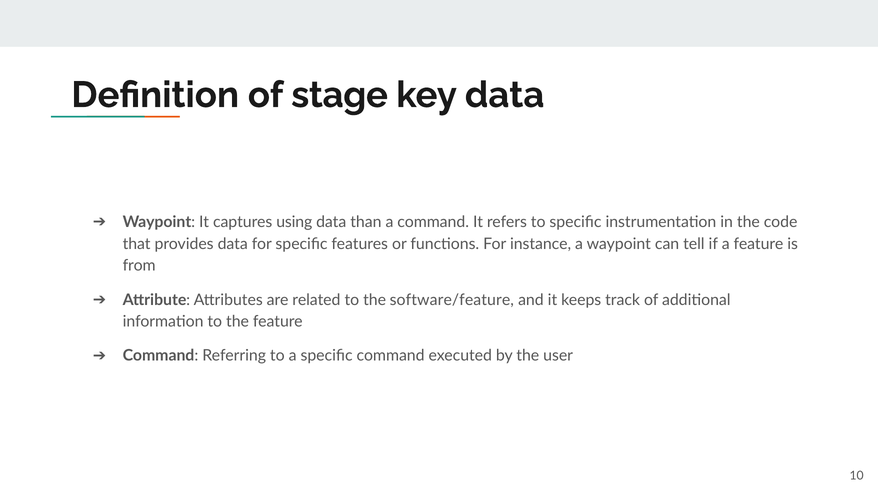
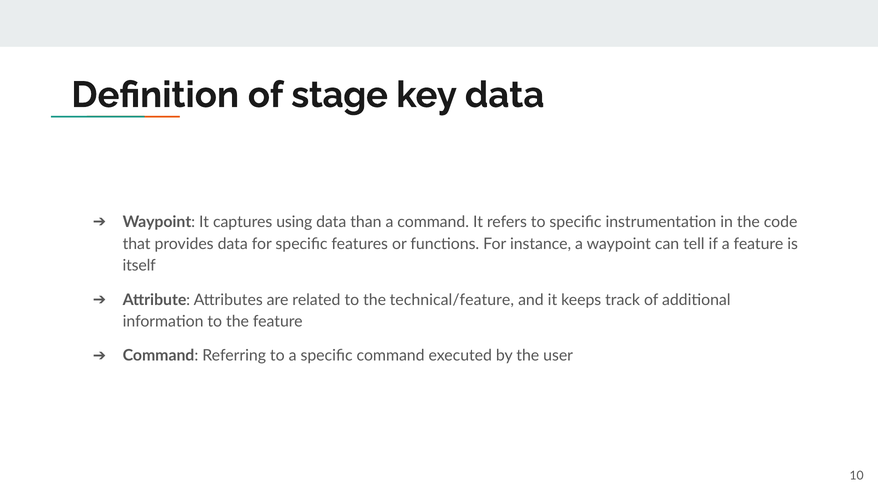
from: from -> itself (139, 266)
software/feature: software/feature -> technical/feature (452, 300)
